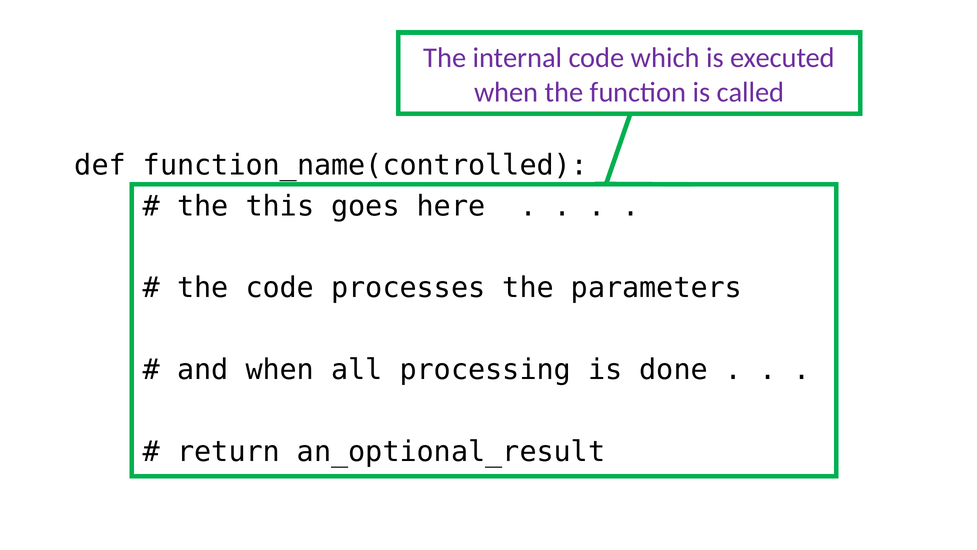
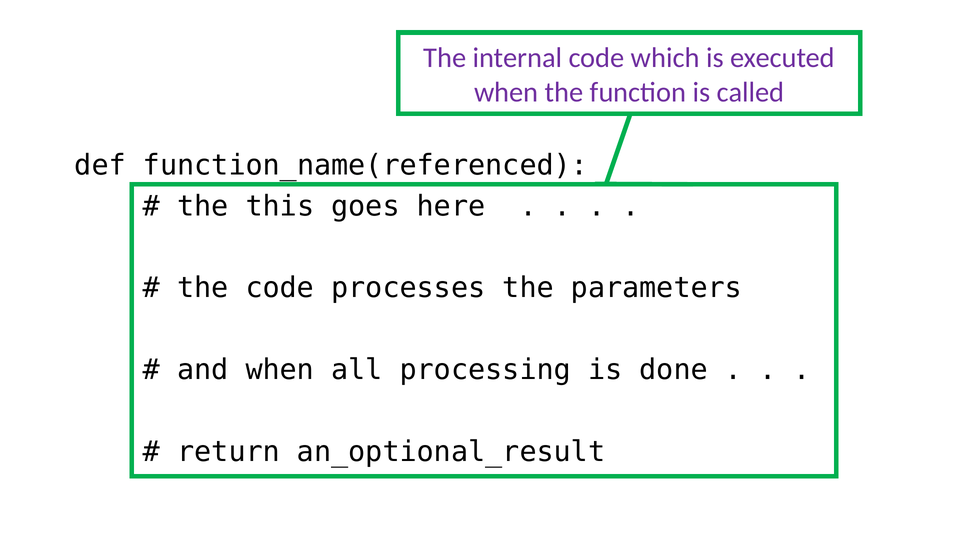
function_name(controlled: function_name(controlled -> function_name(referenced (366, 165)
